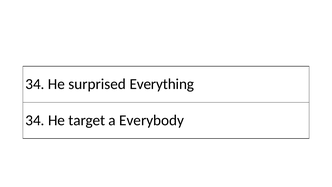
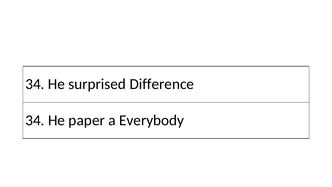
Everything: Everything -> Difference (162, 84)
target: target -> paper (87, 120)
